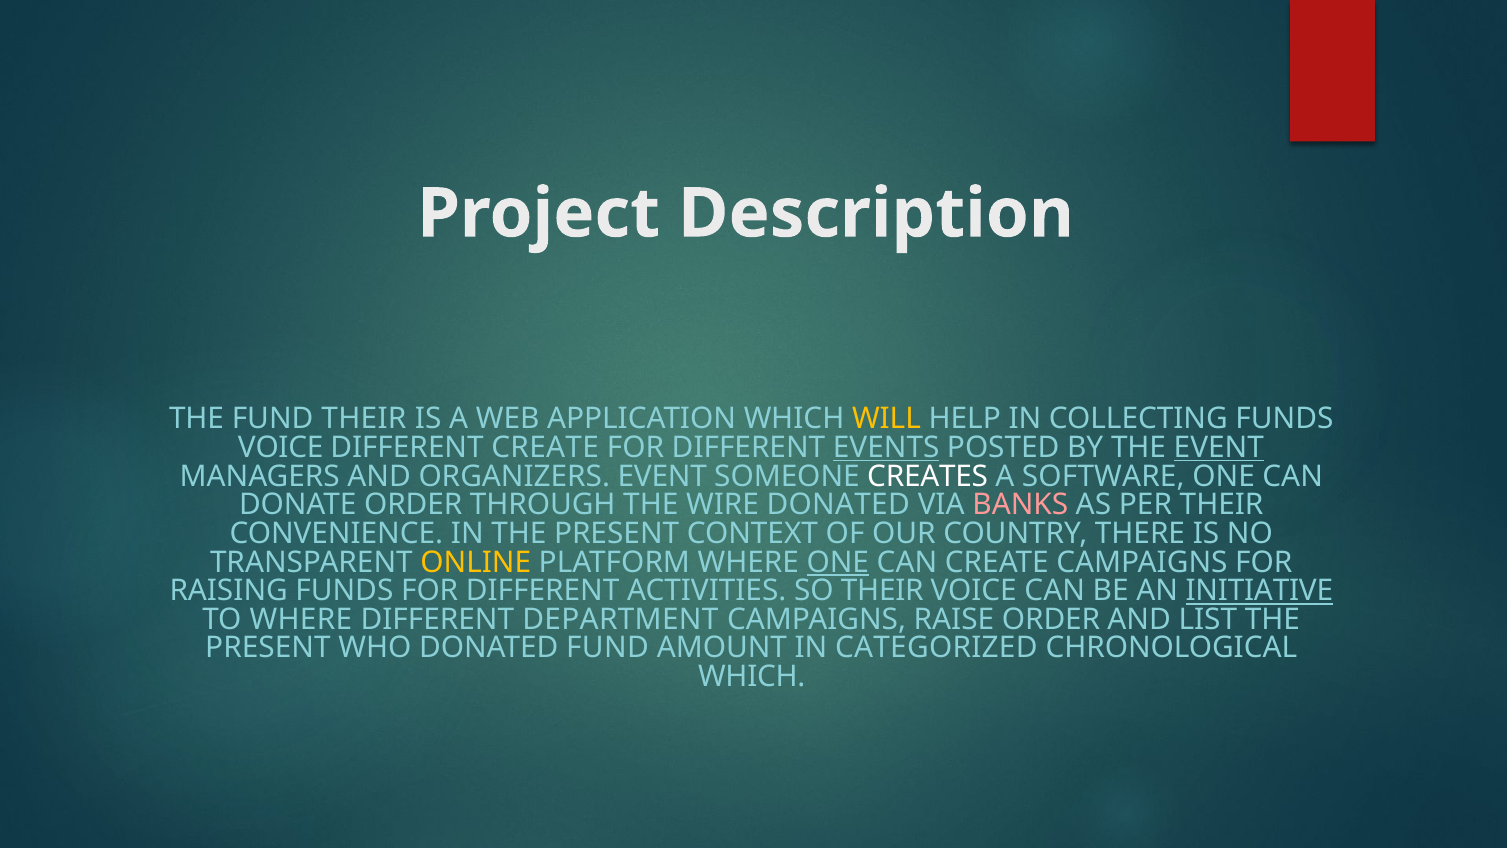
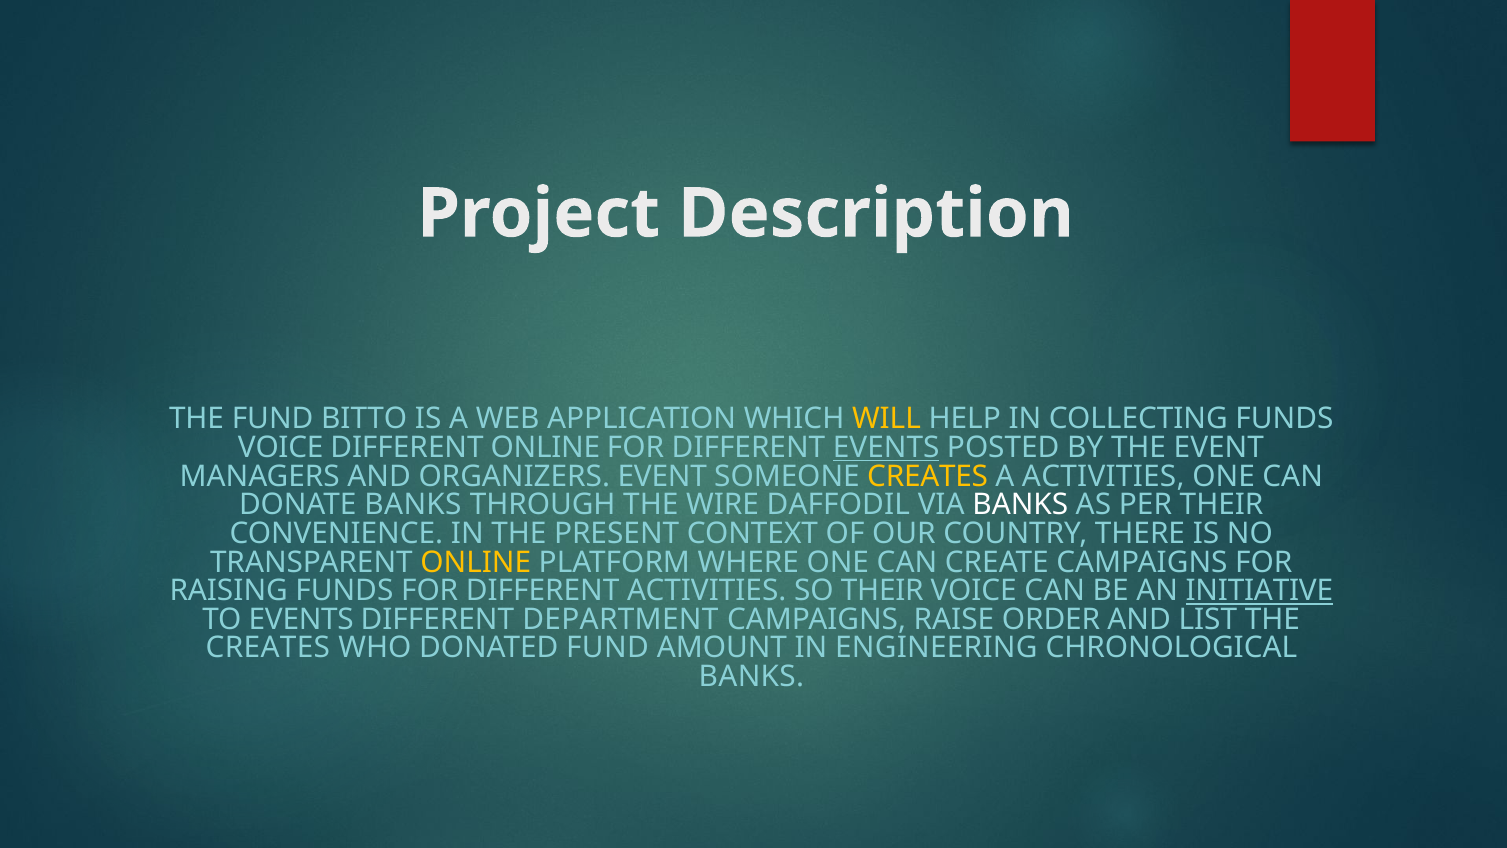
FUND THEIR: THEIR -> BITTO (364, 419)
DIFFERENT CREATE: CREATE -> ONLINE (545, 448)
EVENT underline: present -> none (1219, 448)
CREATES colour: white -> yellow (928, 476)
A SOFTWARE: SOFTWARE -> ACTIVITIES (1103, 476)
DONATE ORDER: ORDER -> BANKS (413, 505)
WIRE DONATED: DONATED -> DAFFODIL (838, 505)
BANKS colour: pink -> white (1020, 505)
ONE underline: present -> none (838, 562)
TO WHERE: WHERE -> EVENTS (301, 619)
PRESENT: PRESENT -> CREATES (268, 648)
CATEGORIZED: CATEGORIZED -> ENGINEERING (936, 648)
WHICH: WHICH -> BANKS (751, 676)
